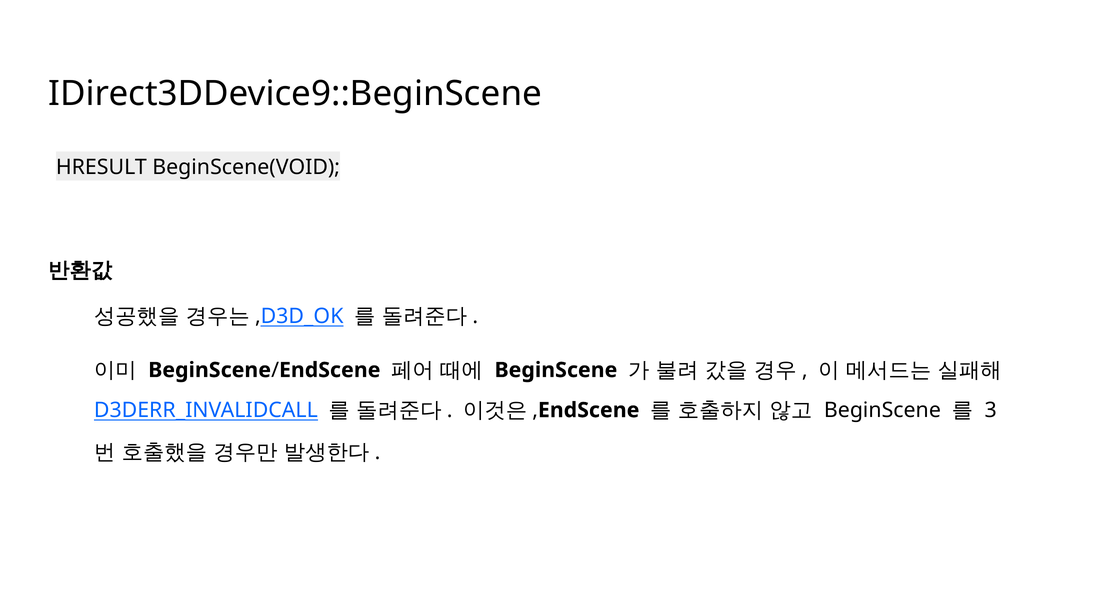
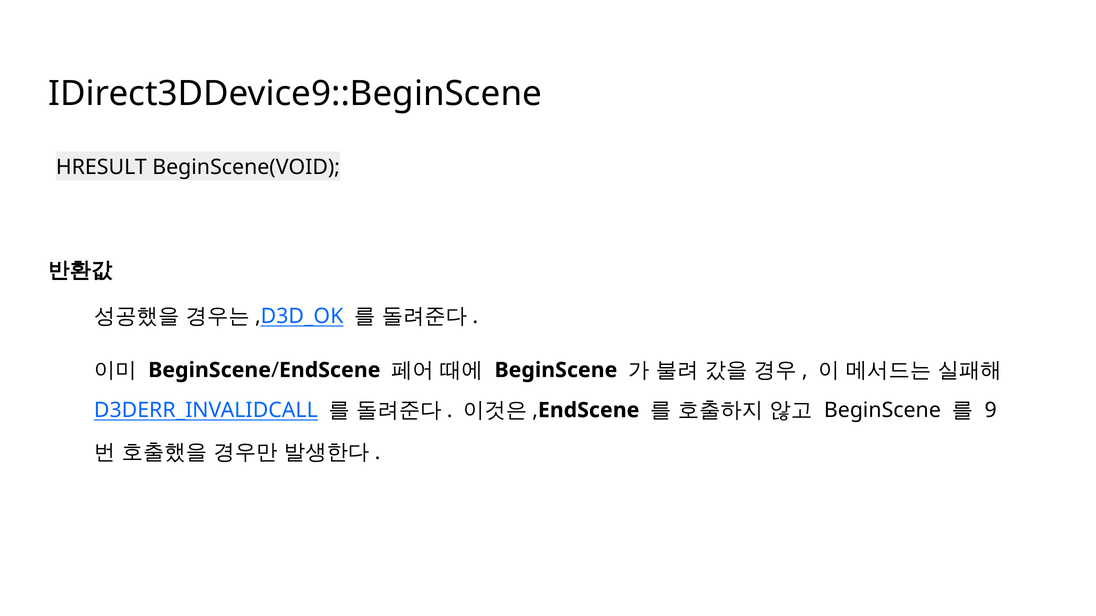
3: 3 -> 9 (991, 411)
